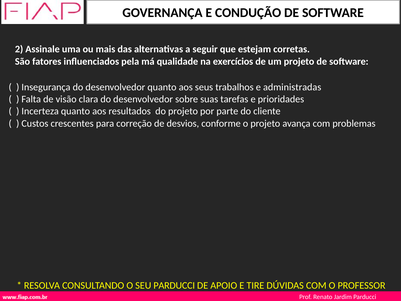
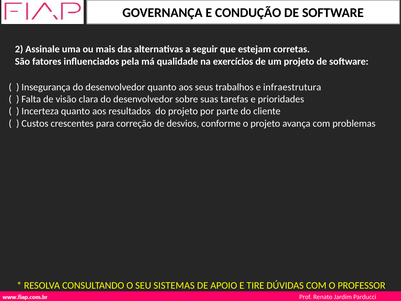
administradas: administradas -> infraestrutura (292, 87)
SEU PARDUCCI: PARDUCCI -> SISTEMAS (174, 285)
